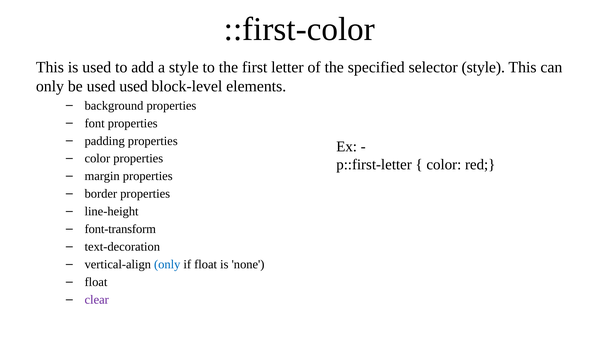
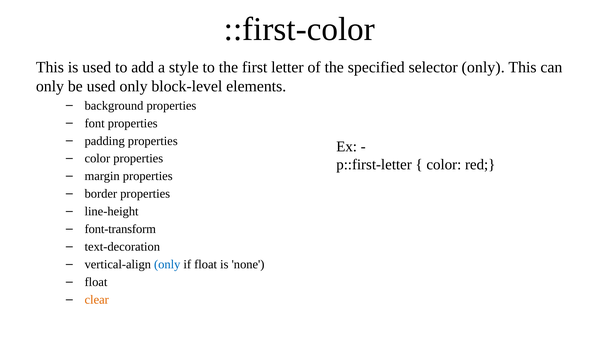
selector style: style -> only (483, 67)
used used: used -> only (134, 86)
clear colour: purple -> orange (97, 300)
